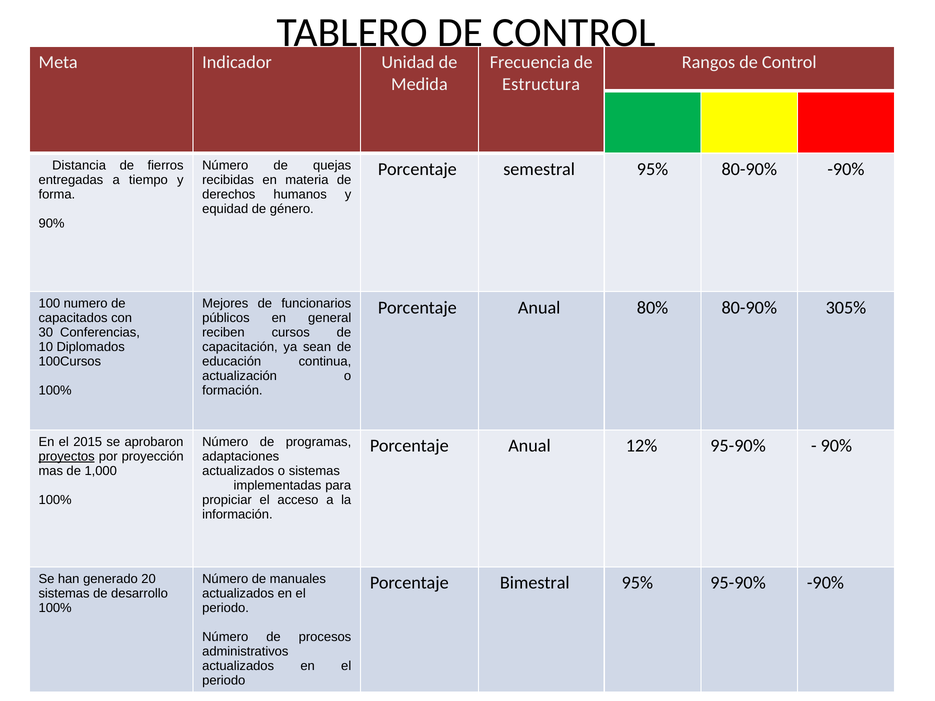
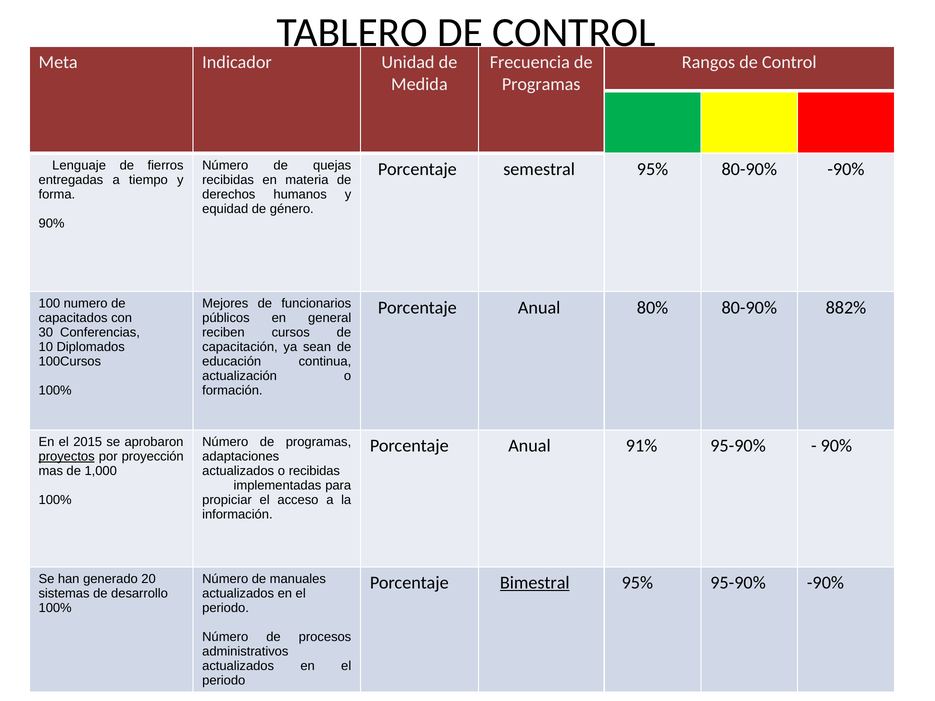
Estructura: Estructura -> Programas (541, 84)
Distancia: Distancia -> Lenguaje (79, 165)
305%: 305% -> 882% (846, 308)
12%: 12% -> 91% (642, 446)
o sistemas: sistemas -> recibidas (314, 471)
Bimestral underline: none -> present (535, 583)
